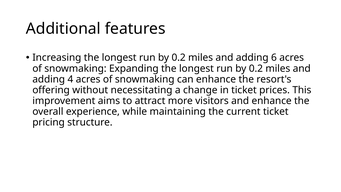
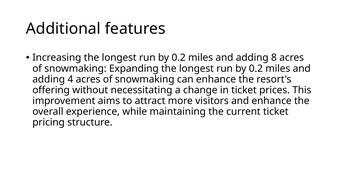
6: 6 -> 8 (274, 58)
